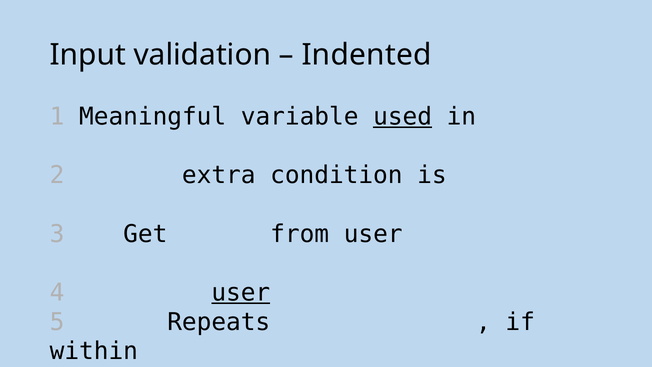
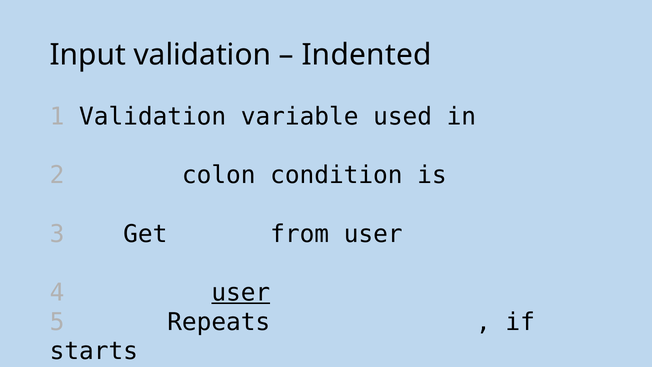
1 Meaningful: Meaningful -> Validation (153, 116)
used underline: present -> none (403, 116)
extra: extra -> colon (219, 175)
within: within -> starts (94, 351)
